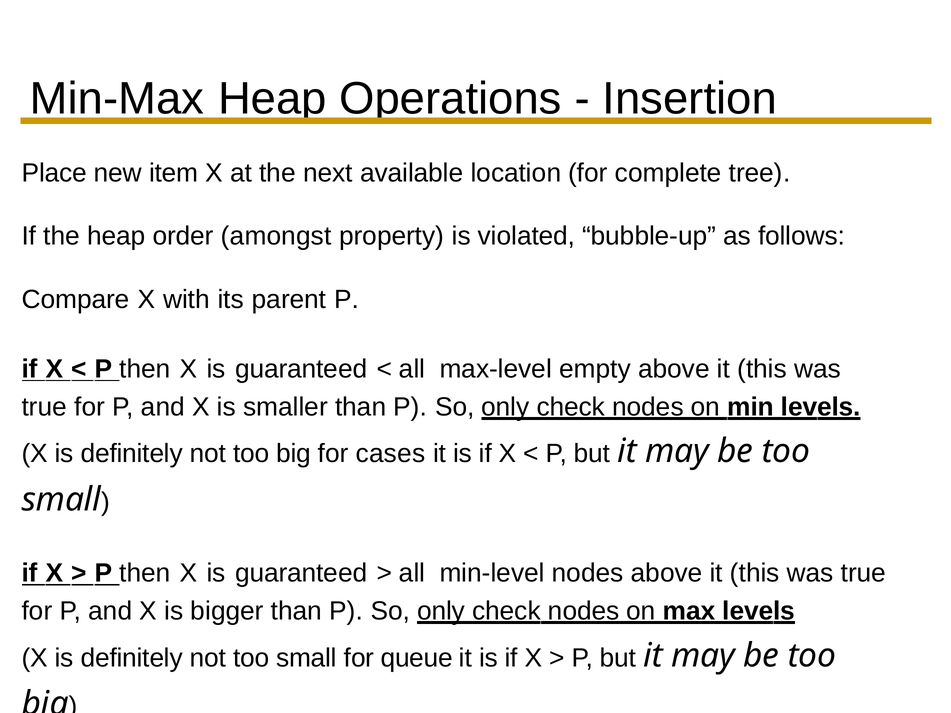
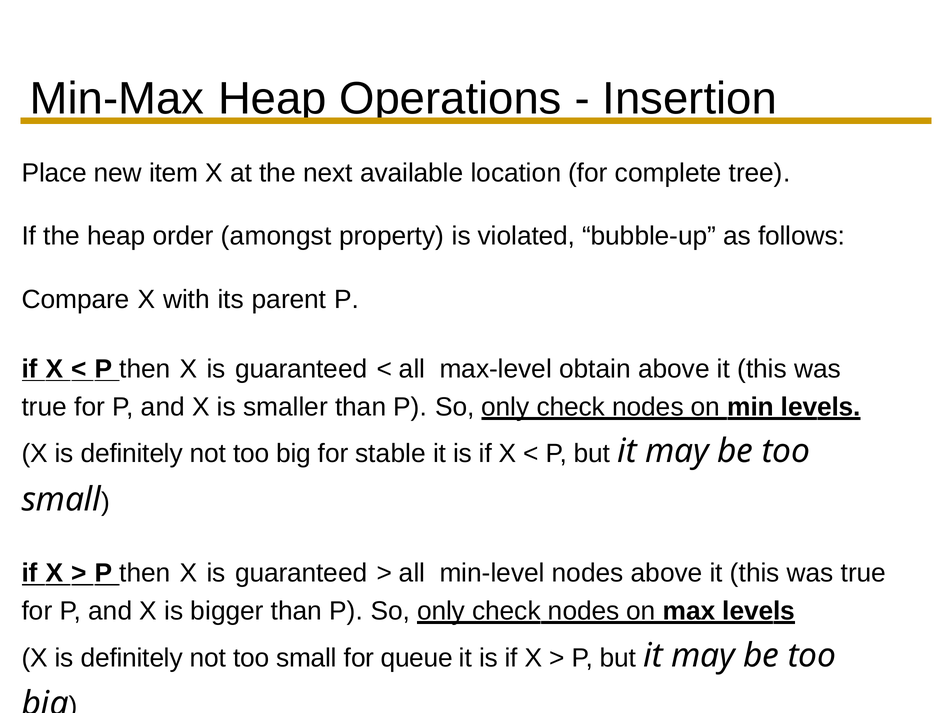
empty: empty -> obtain (595, 369)
cases: cases -> stable (391, 453)
